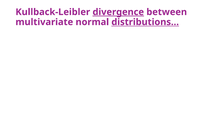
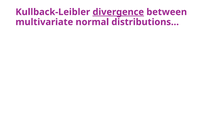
distributions… underline: present -> none (145, 22)
